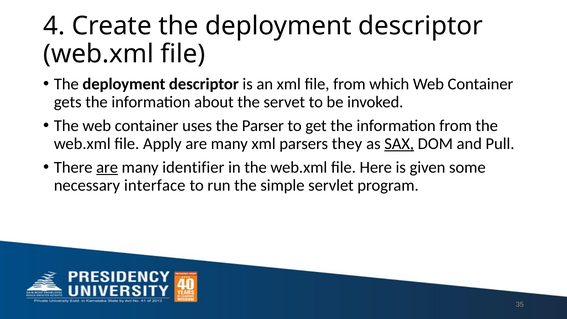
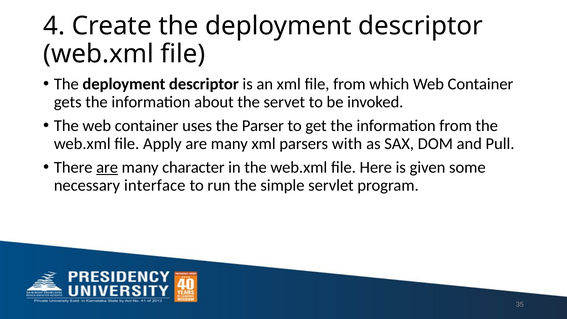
they: they -> with (347, 144)
SAX underline: present -> none (399, 144)
identifier: identifier -> character (193, 167)
